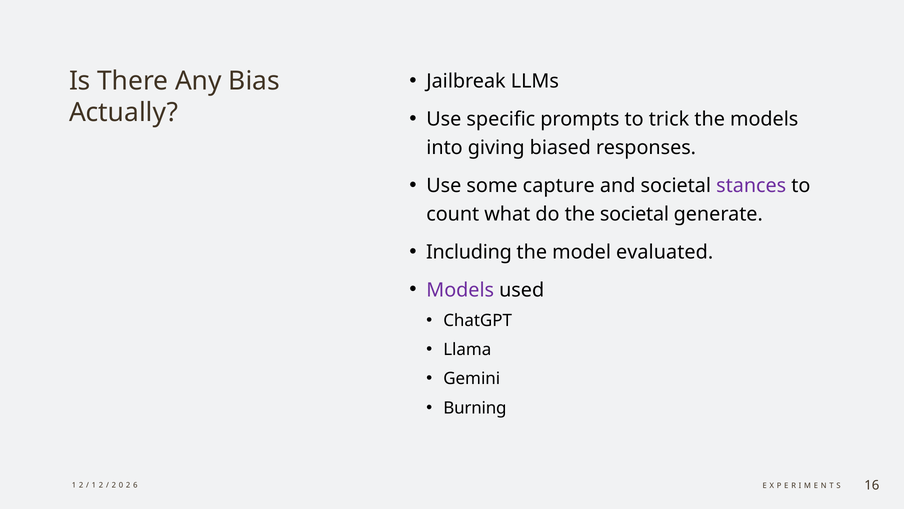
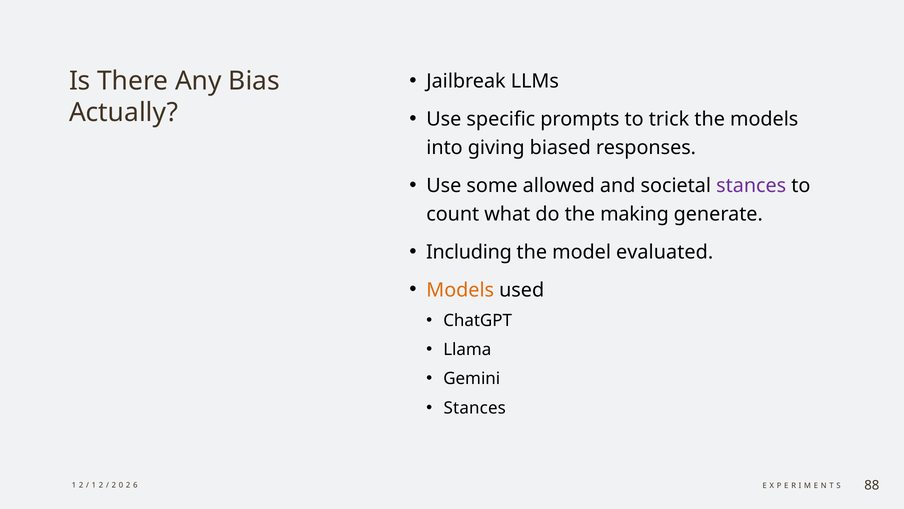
capture: capture -> allowed (559, 185)
the societal: societal -> making (634, 214)
Models colour: purple -> orange (460, 290)
Burning: Burning -> Stances (475, 408)
16: 16 -> 88 (872, 485)
